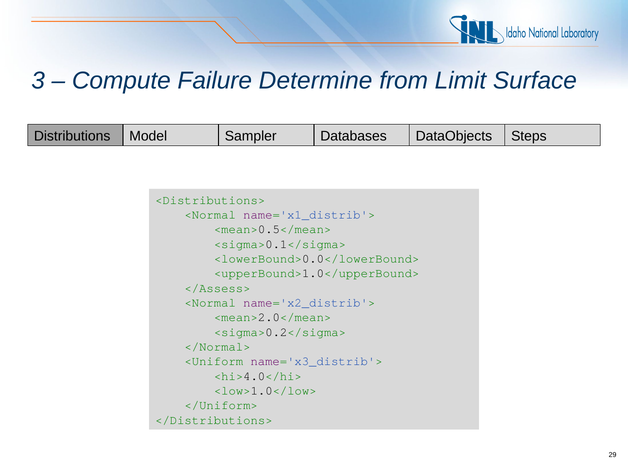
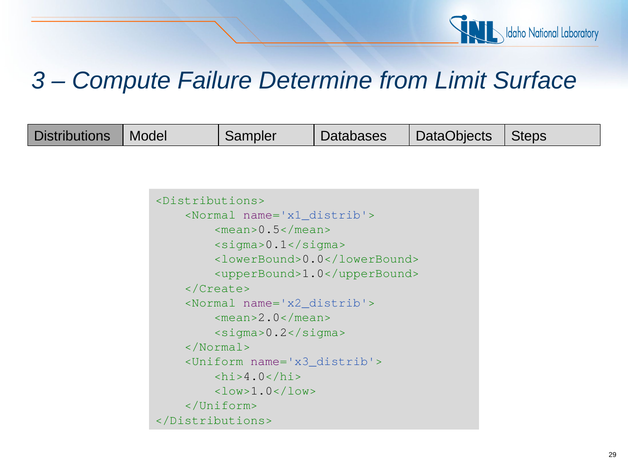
</Assess>: </Assess> -> </Create> (217, 288)
